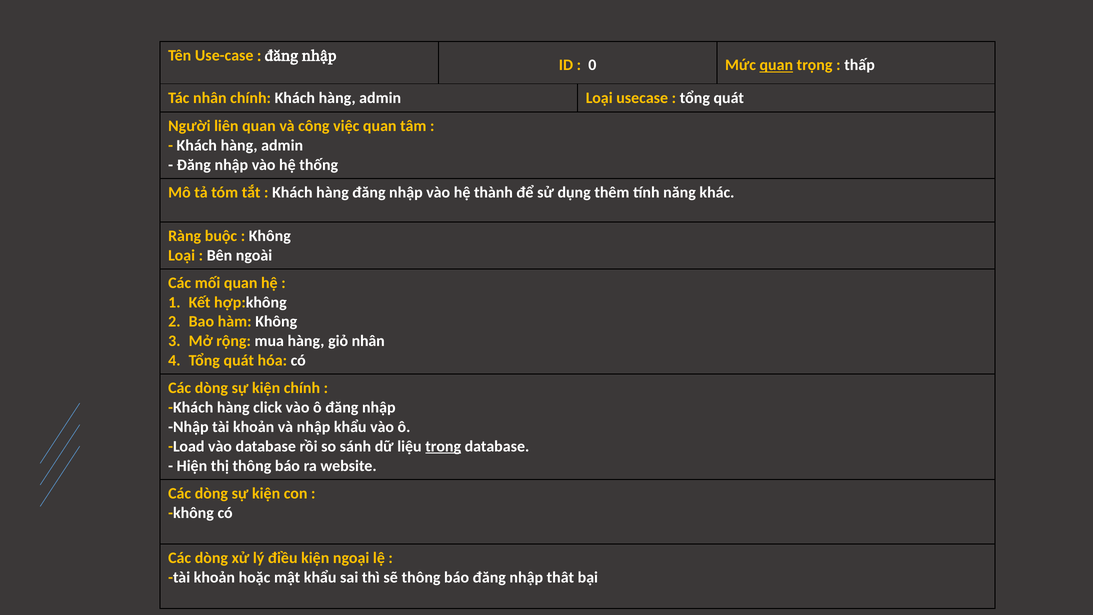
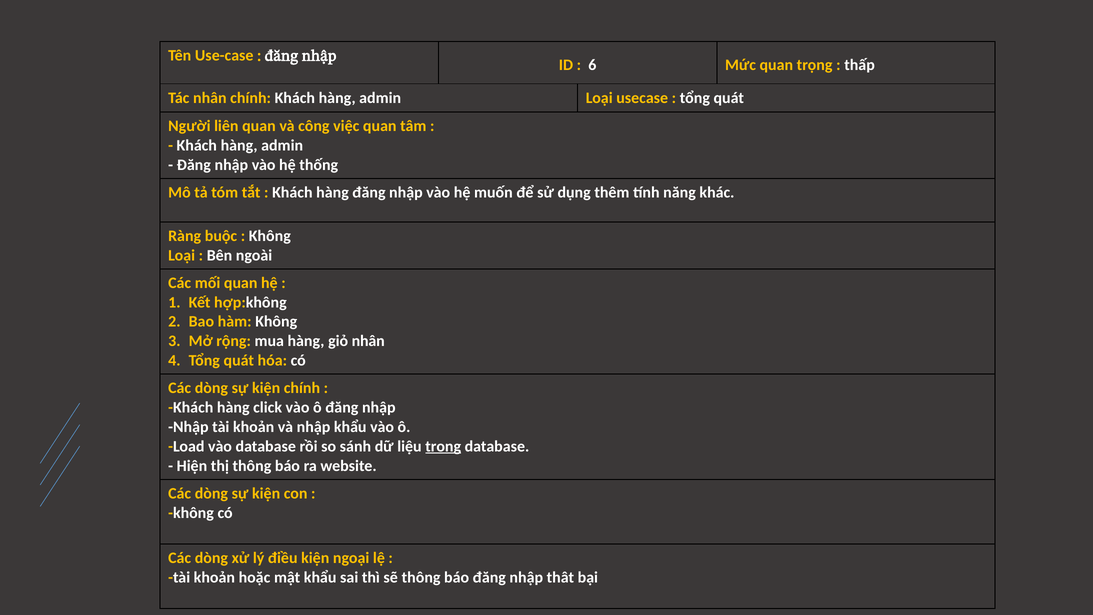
0: 0 -> 6 (592, 65)
quan underline: present -> none (776, 65)
thành: thành -> muốn (493, 192)
